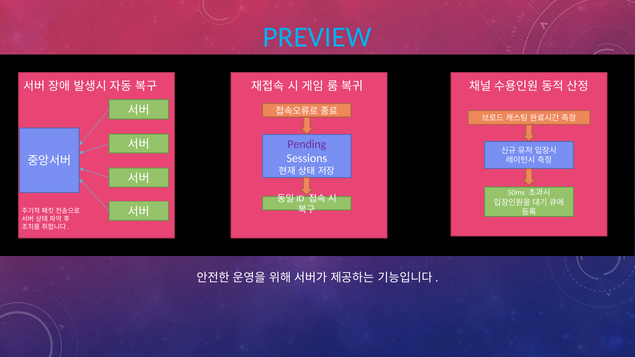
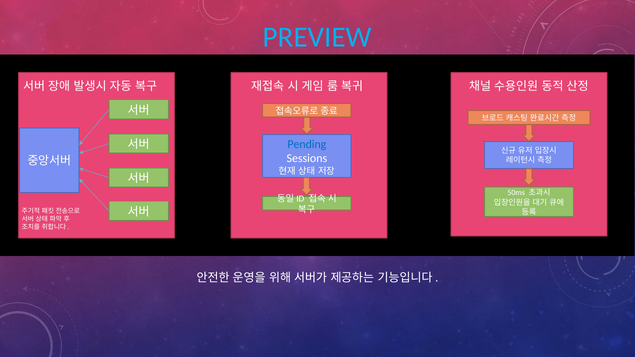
Pending colour: purple -> blue (307, 144)
